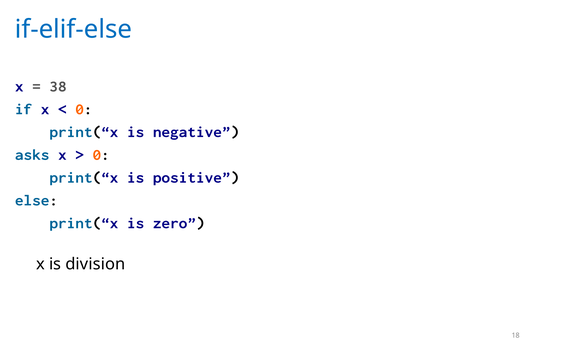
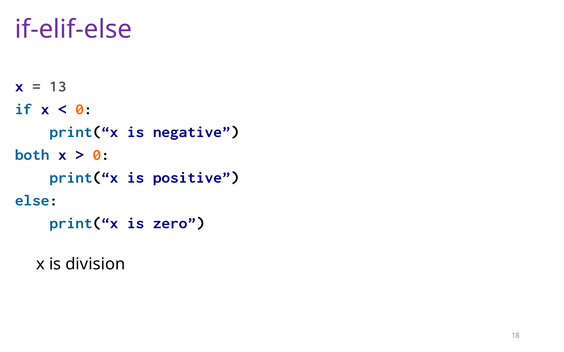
if-elif-else colour: blue -> purple (73, 29)
38: 38 -> 13 (58, 86)
asks: asks -> both (32, 155)
